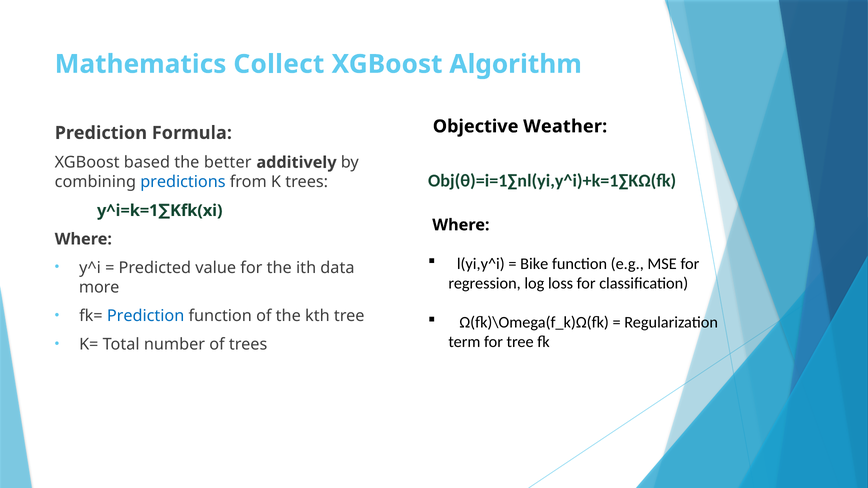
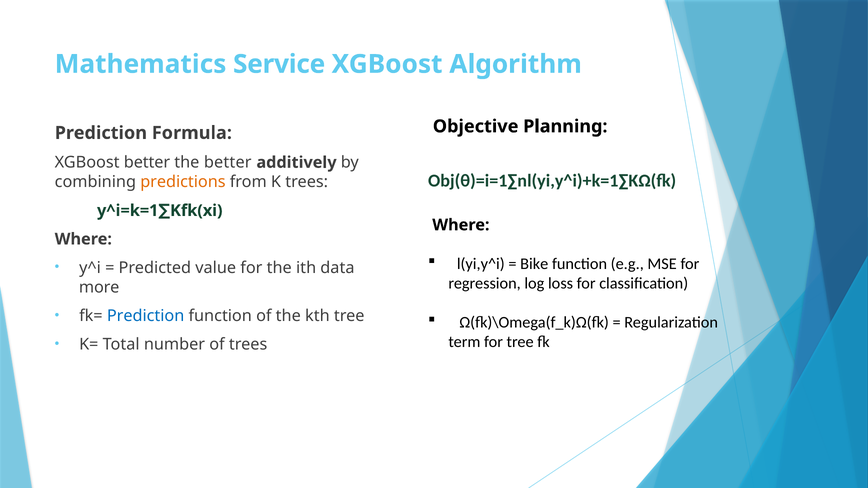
Collect: Collect -> Service (279, 64)
Weather: Weather -> Planning (565, 126)
XGBoost based: based -> better (147, 163)
predictions colour: blue -> orange (183, 182)
